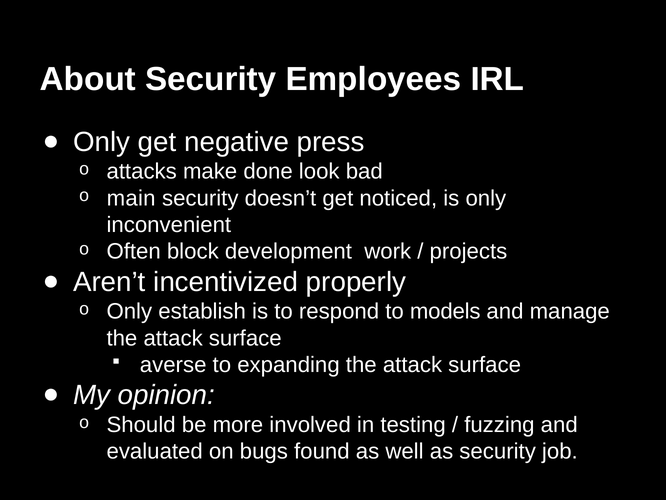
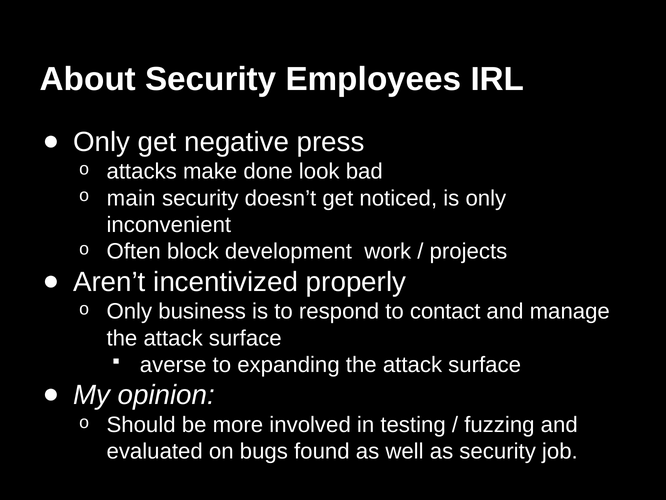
establish: establish -> business (202, 311)
models: models -> contact (445, 311)
